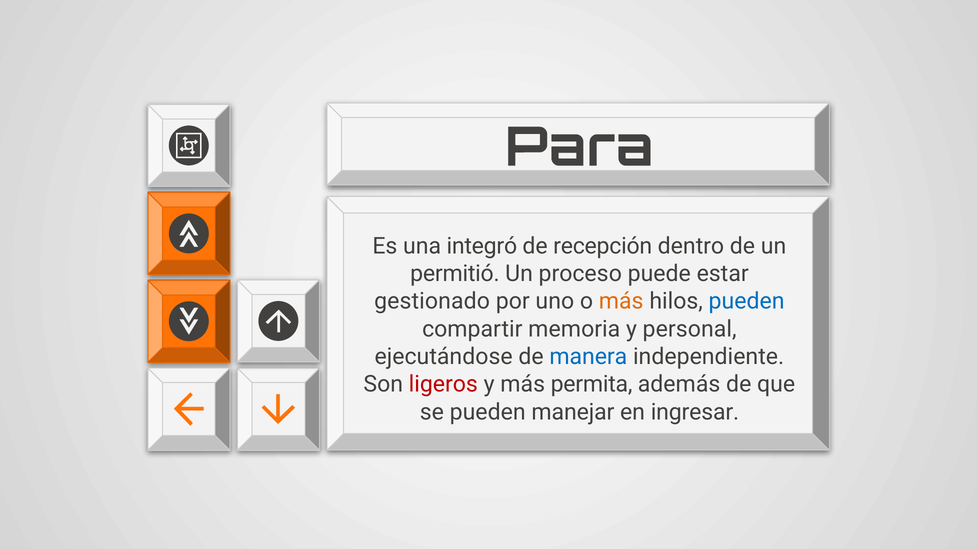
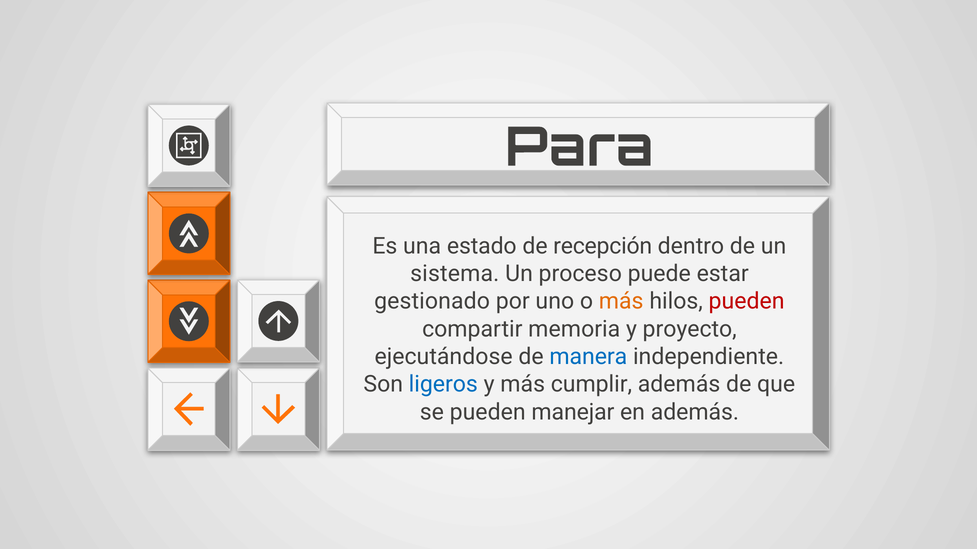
integró: integró -> estado (482, 246)
permitió: permitió -> sistema (455, 274)
pueden colour: blue -> red (747, 302)
personal: personal -> proyecto (690, 329)
ligeros colour: red -> blue (443, 385)
permita: permita -> cumplir (591, 385)
en ingresar: ingresar -> además (695, 412)
